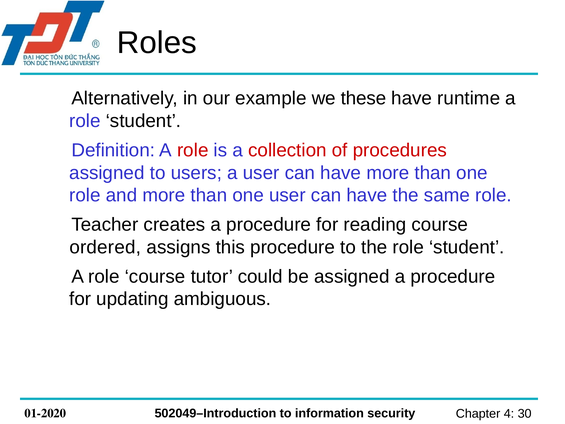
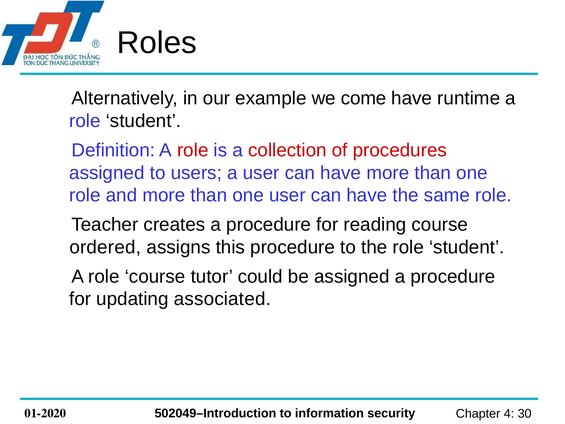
these: these -> come (364, 98)
ambiguous: ambiguous -> associated (222, 299)
